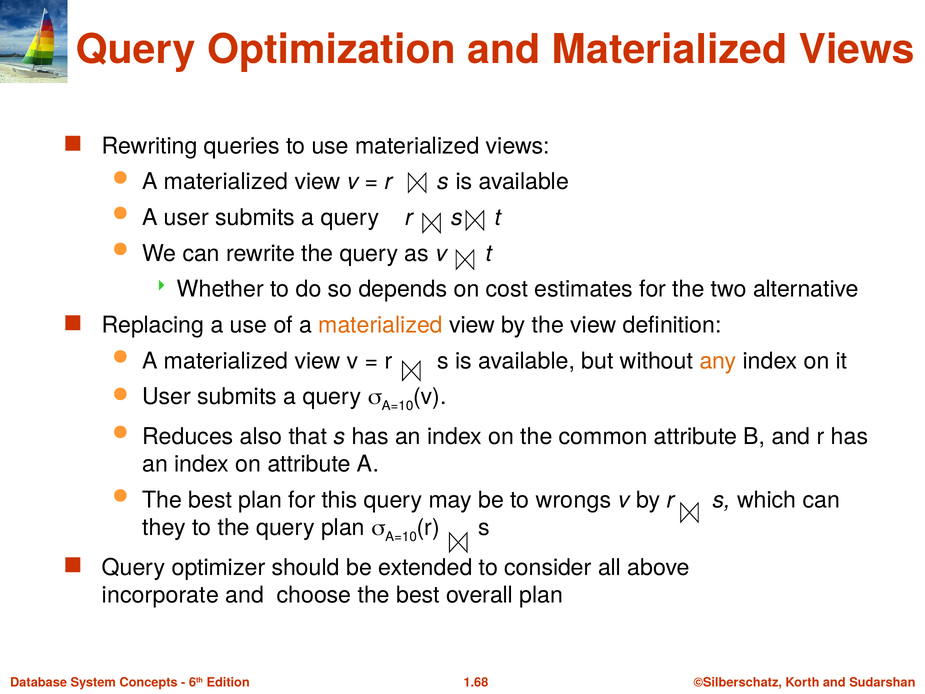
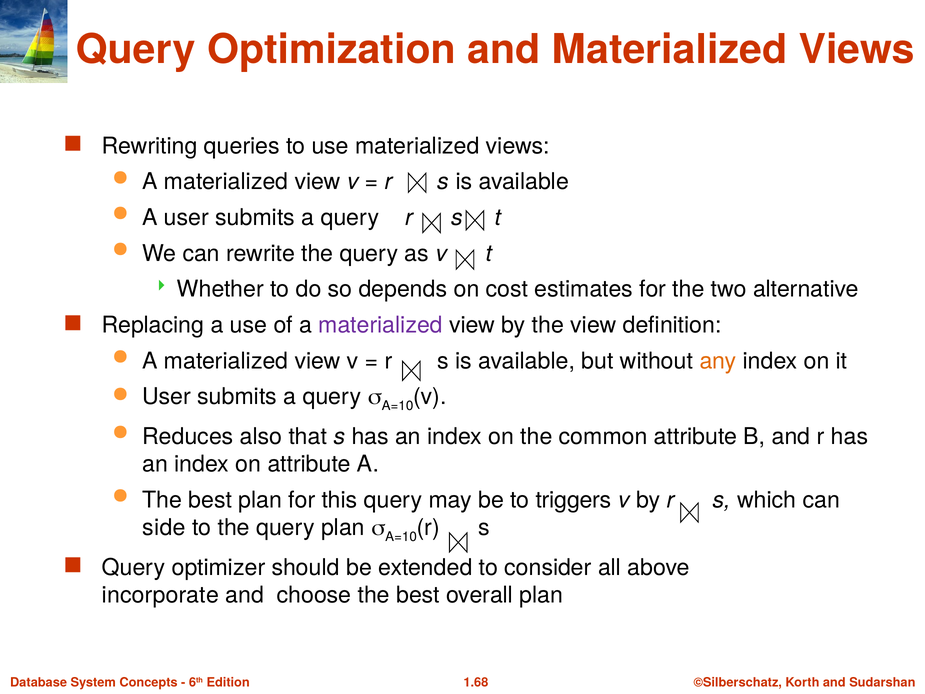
materialized colour: orange -> purple (381, 325)
wrongs: wrongs -> triggers (574, 500)
they: they -> side (164, 528)
